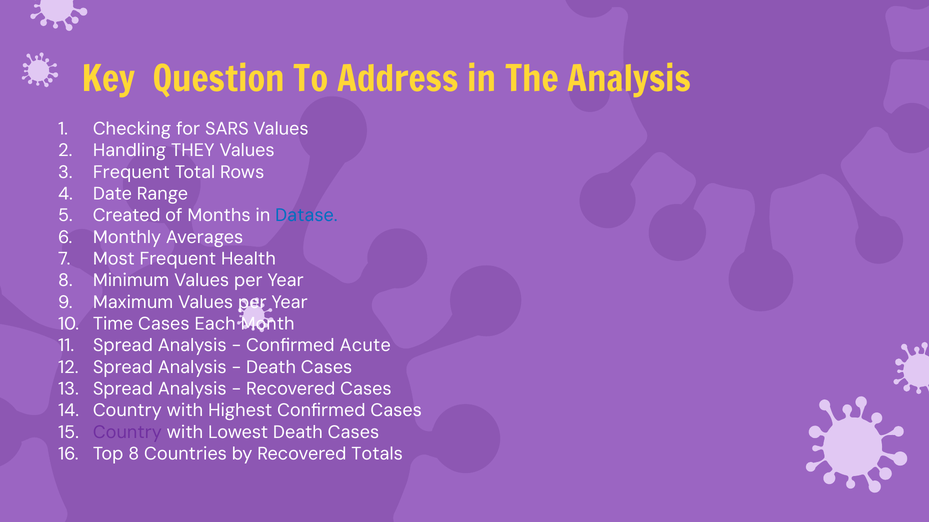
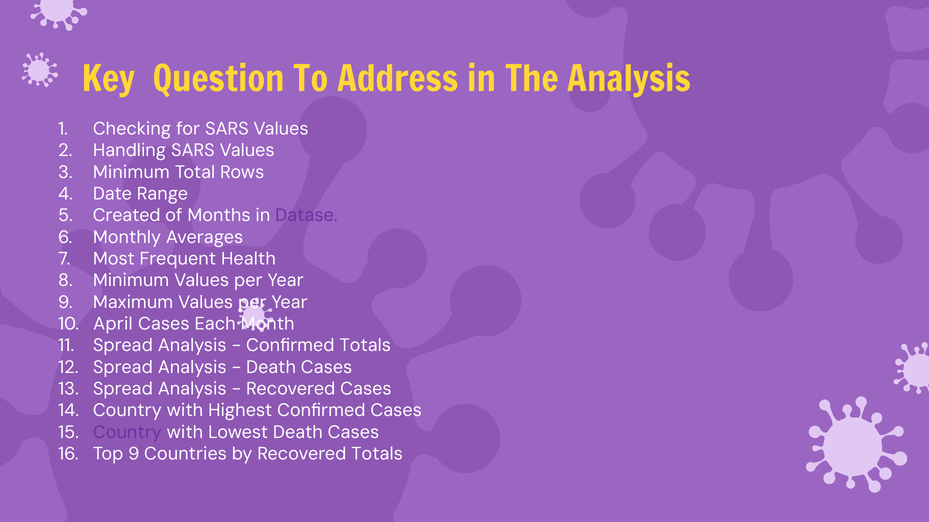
Handling THEY: THEY -> SARS (193, 151)
Frequent: Frequent -> Minimum (131, 172)
Datase colour: blue -> purple (306, 216)
Time: Time -> April (113, 324)
Confirmed Acute: Acute -> Totals (365, 346)
Top 8: 8 -> 9 (134, 454)
